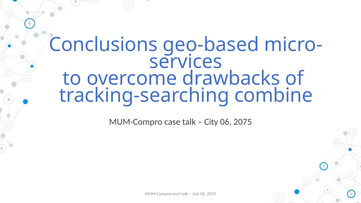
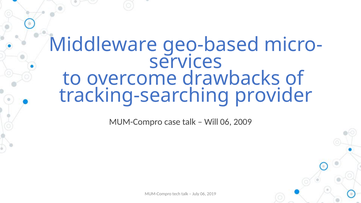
Conclusions: Conclusions -> Middleware (103, 45)
combine: combine -> provider (273, 95)
City: City -> Will (211, 122)
2075: 2075 -> 2009 (243, 122)
